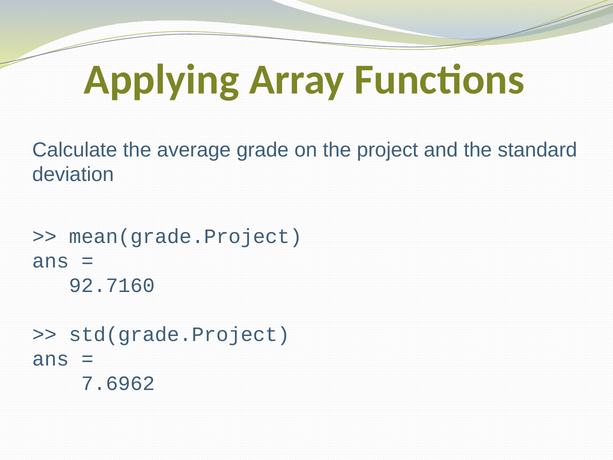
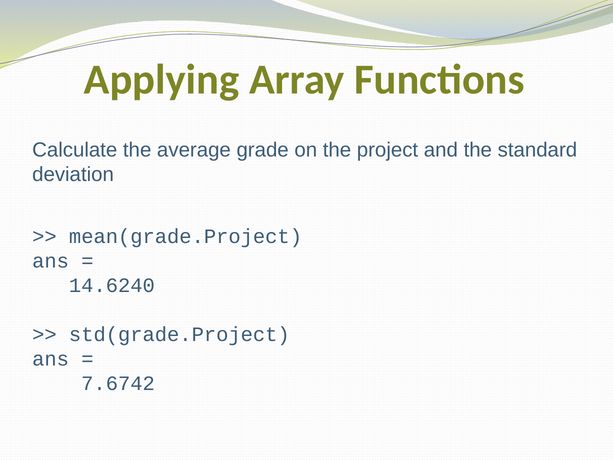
92.7160: 92.7160 -> 14.6240 (112, 285)
7.6962: 7.6962 -> 7.6742 (118, 383)
